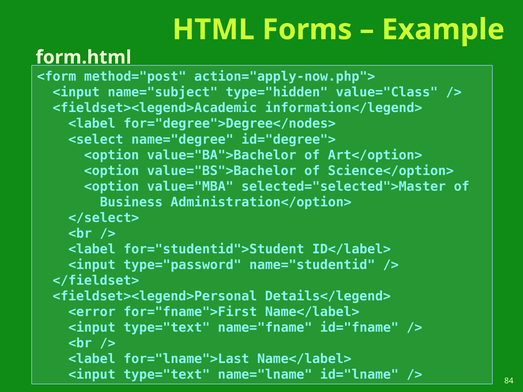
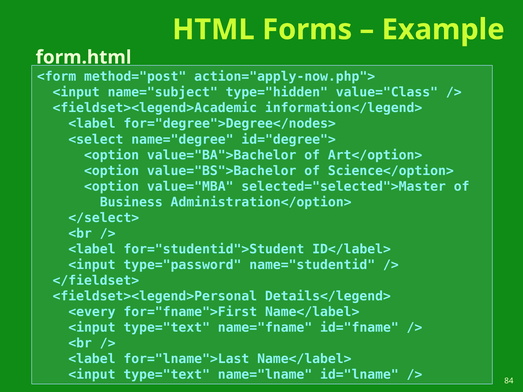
<error: <error -> <every (92, 312)
